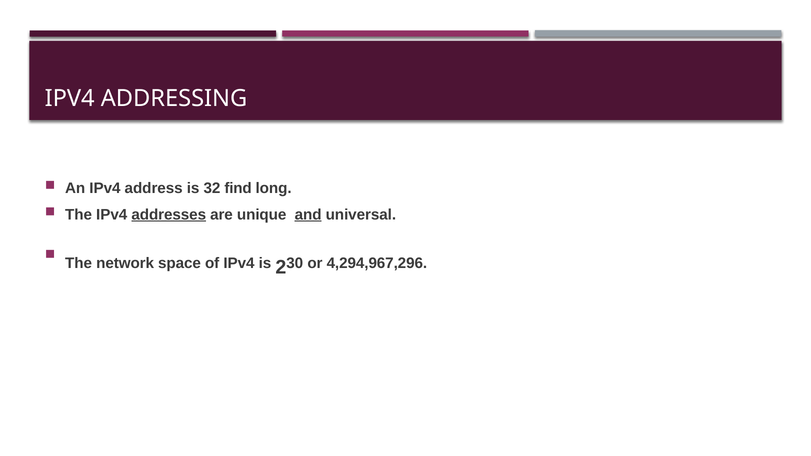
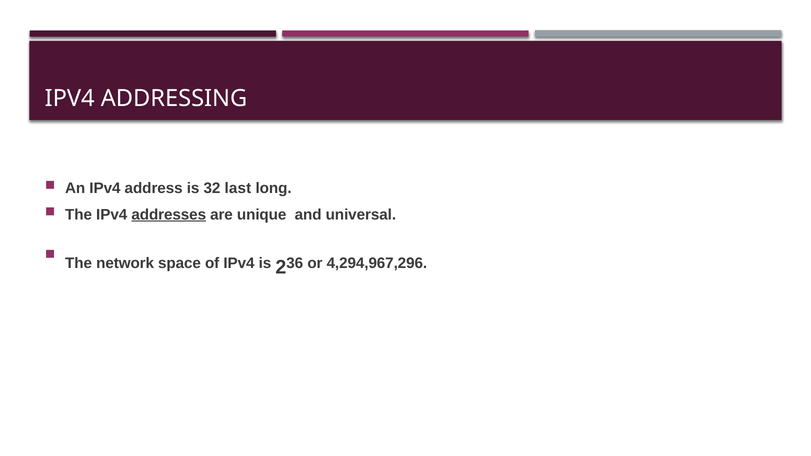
find: find -> last (238, 188)
and underline: present -> none (308, 215)
30: 30 -> 36 (295, 263)
